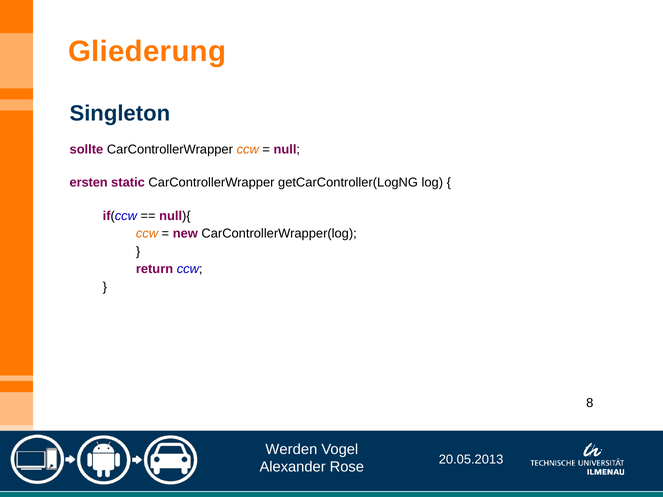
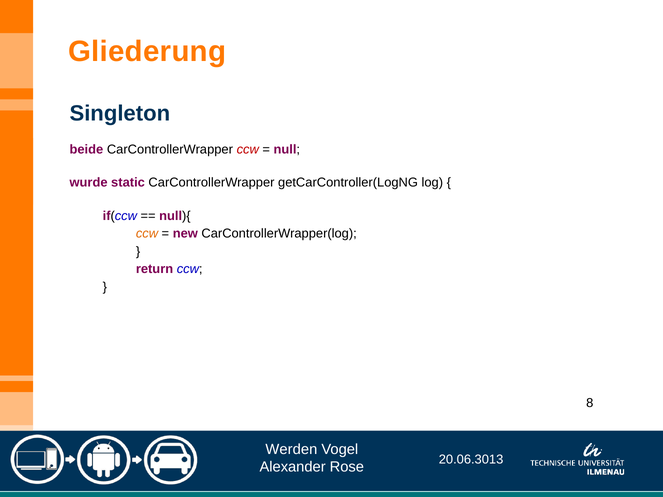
sollte: sollte -> beide (86, 149)
ccw colour: orange -> red (248, 149)
ersten: ersten -> wurde (89, 183)
20.05.2013: 20.05.2013 -> 20.06.3013 (471, 460)
